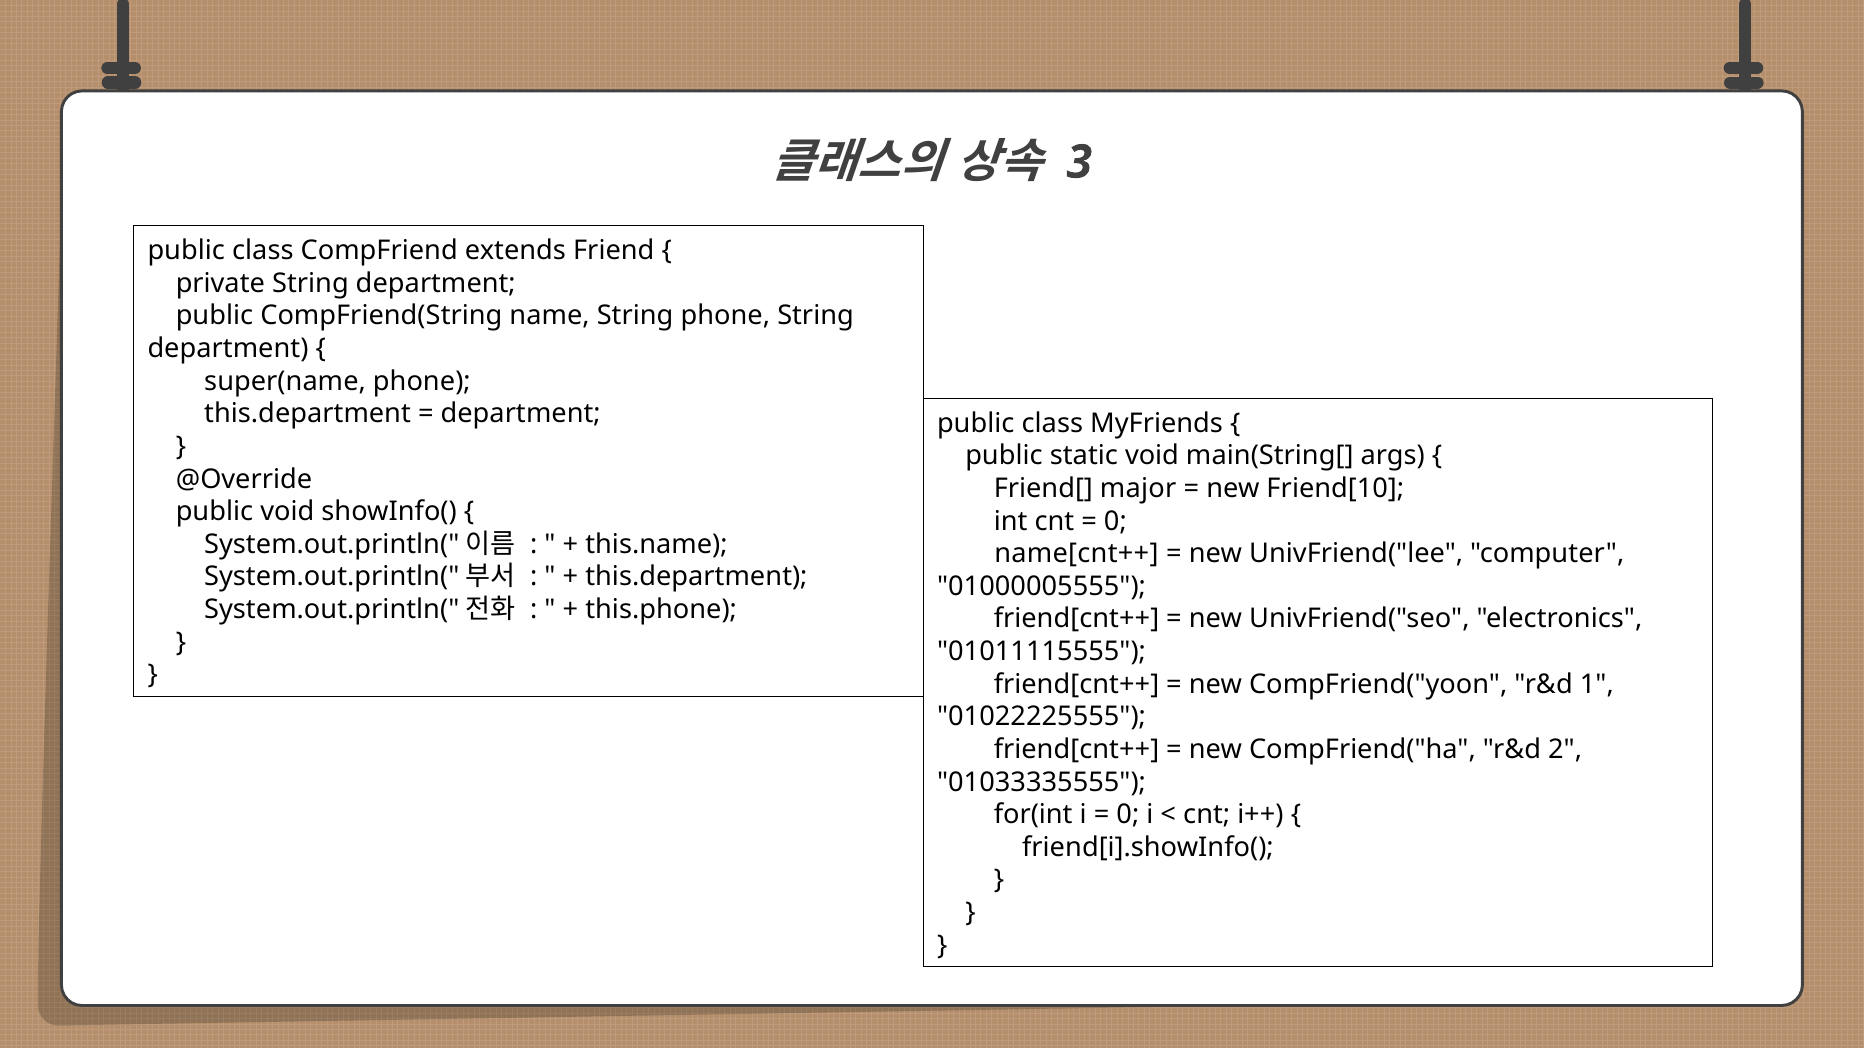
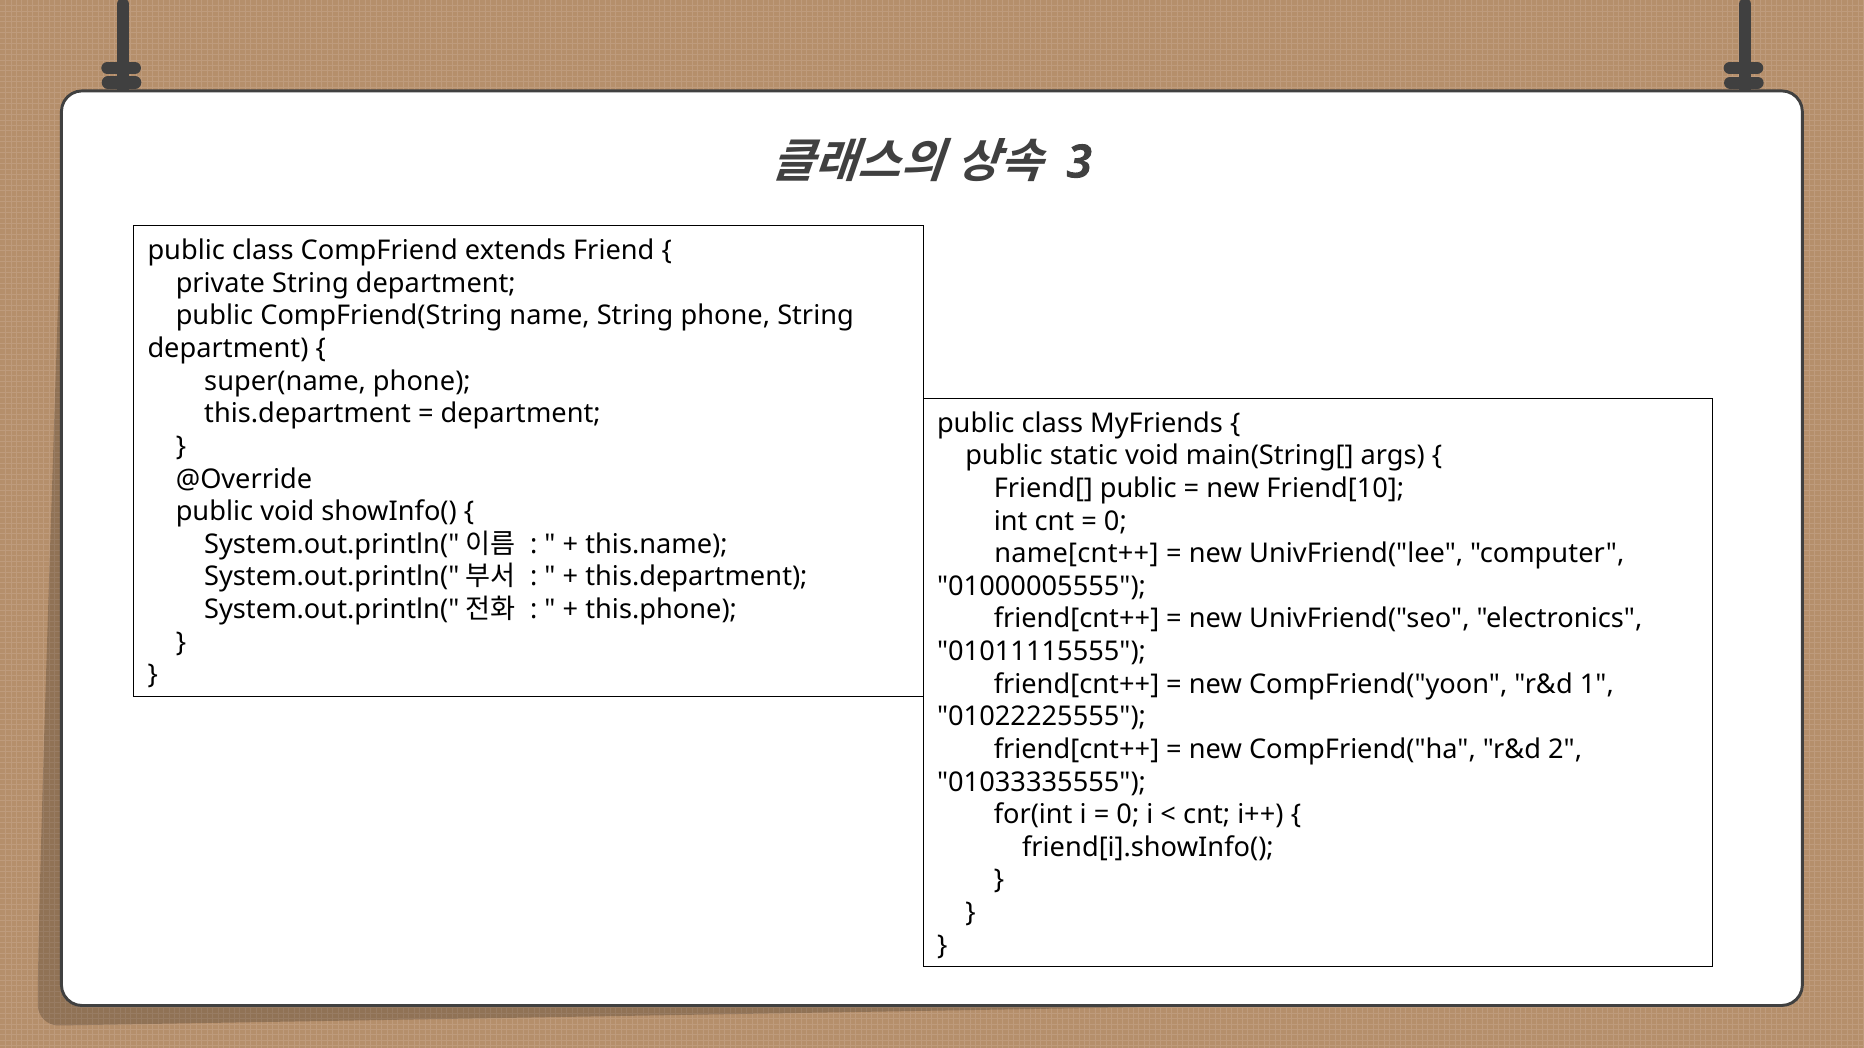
Friend[ major: major -> public (1138, 489)
